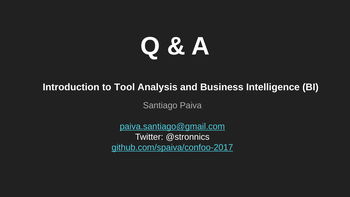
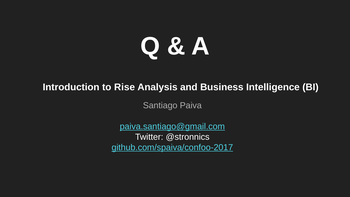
Tool: Tool -> Rise (125, 87)
